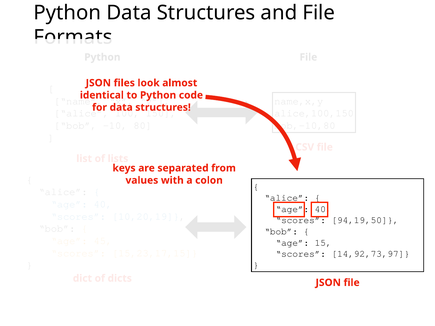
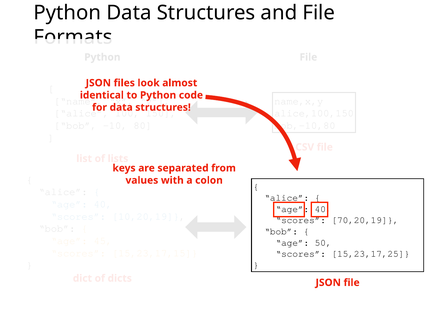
94,19,50: 94,19,50 -> 70,20,19 (365, 220)
15: 15 -> 50 (323, 243)
14,92,73,97: 14,92,73,97 -> 15,23,17,25 (371, 254)
